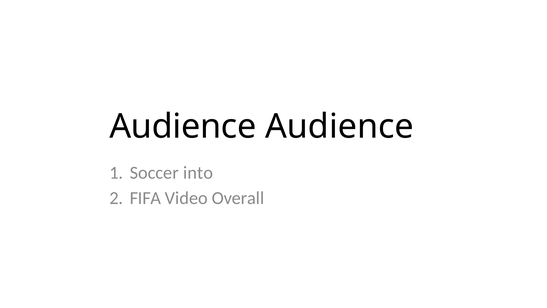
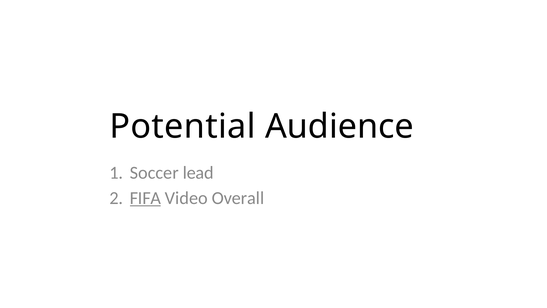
Audience: Audience -> Potential (183, 126)
into: into -> lead (198, 172)
FIFA underline: none -> present (145, 198)
